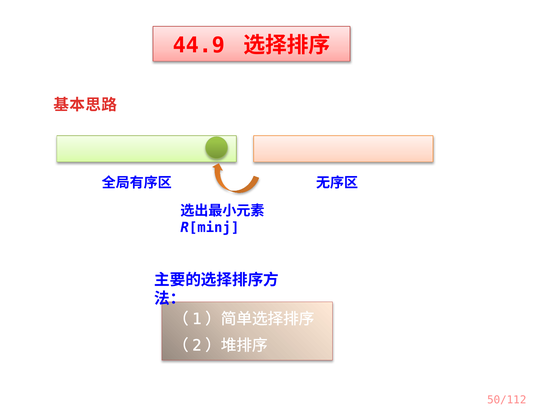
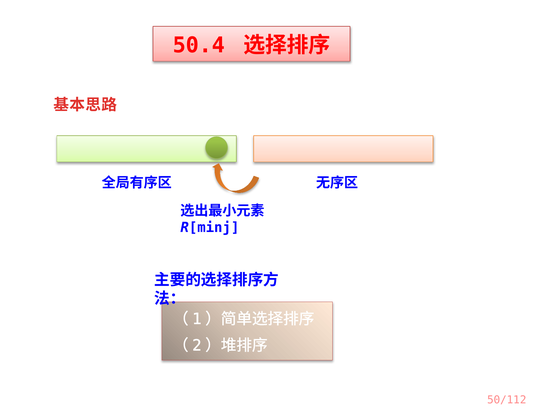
44.9: 44.9 -> 50.4 (199, 45)
